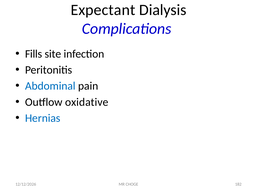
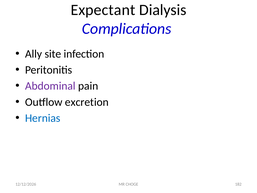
Fills: Fills -> Ally (34, 54)
Abdominal colour: blue -> purple (50, 86)
oxidative: oxidative -> excretion (87, 102)
